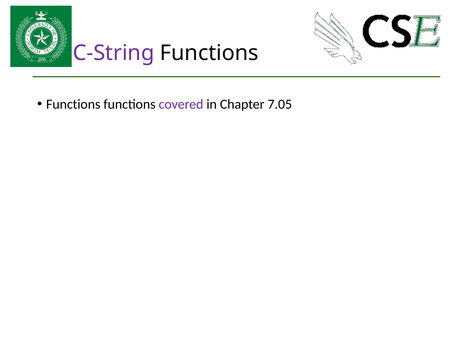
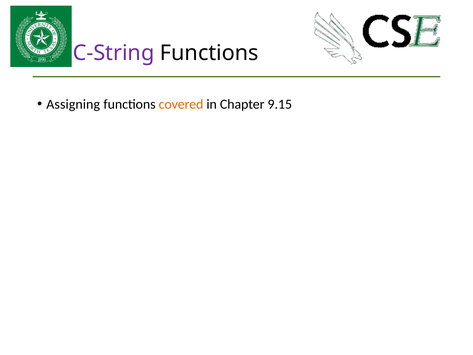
Functions: Functions -> Assigning (73, 104)
covered colour: purple -> orange (181, 104)
7.05: 7.05 -> 9.15 (280, 104)
